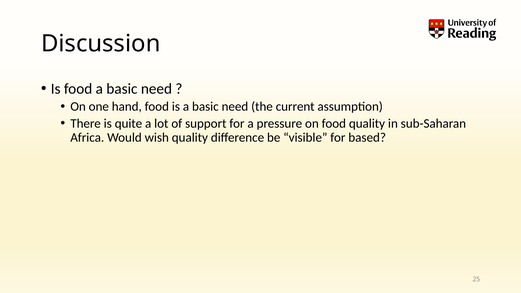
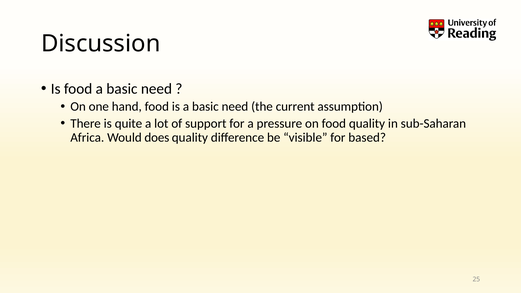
wish: wish -> does (157, 138)
